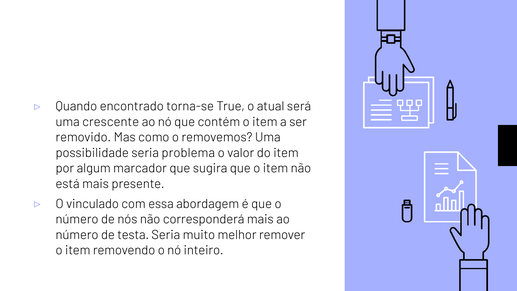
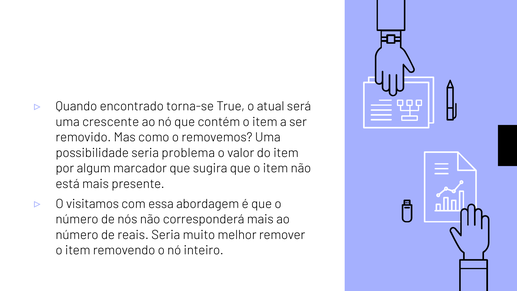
vinculado: vinculado -> visitamos (93, 204)
testa: testa -> reais (133, 235)
